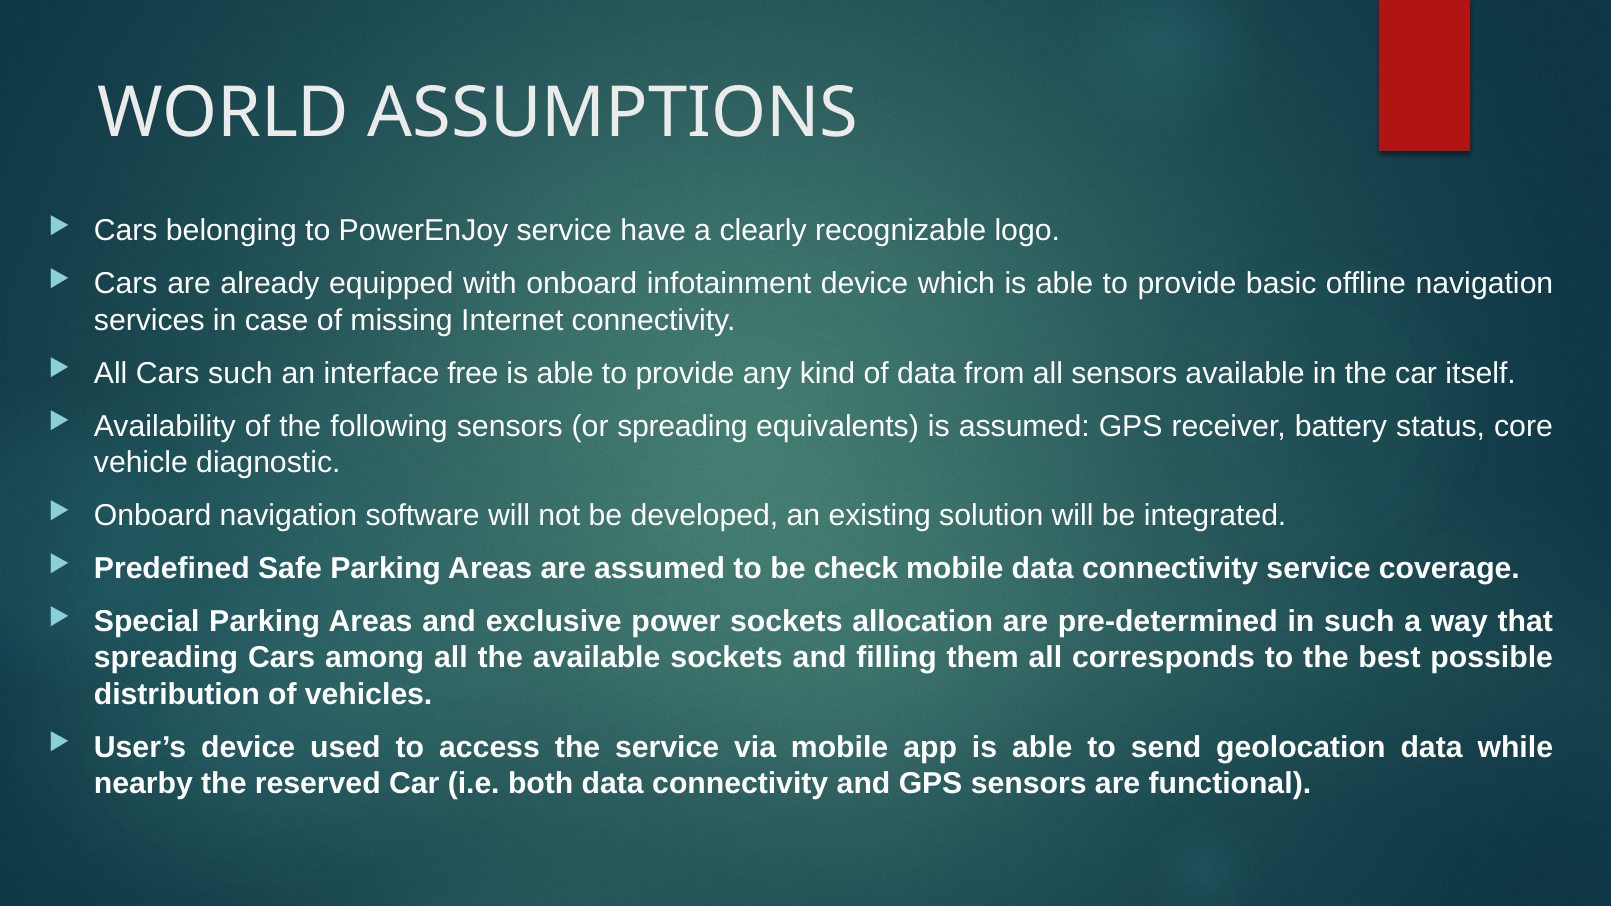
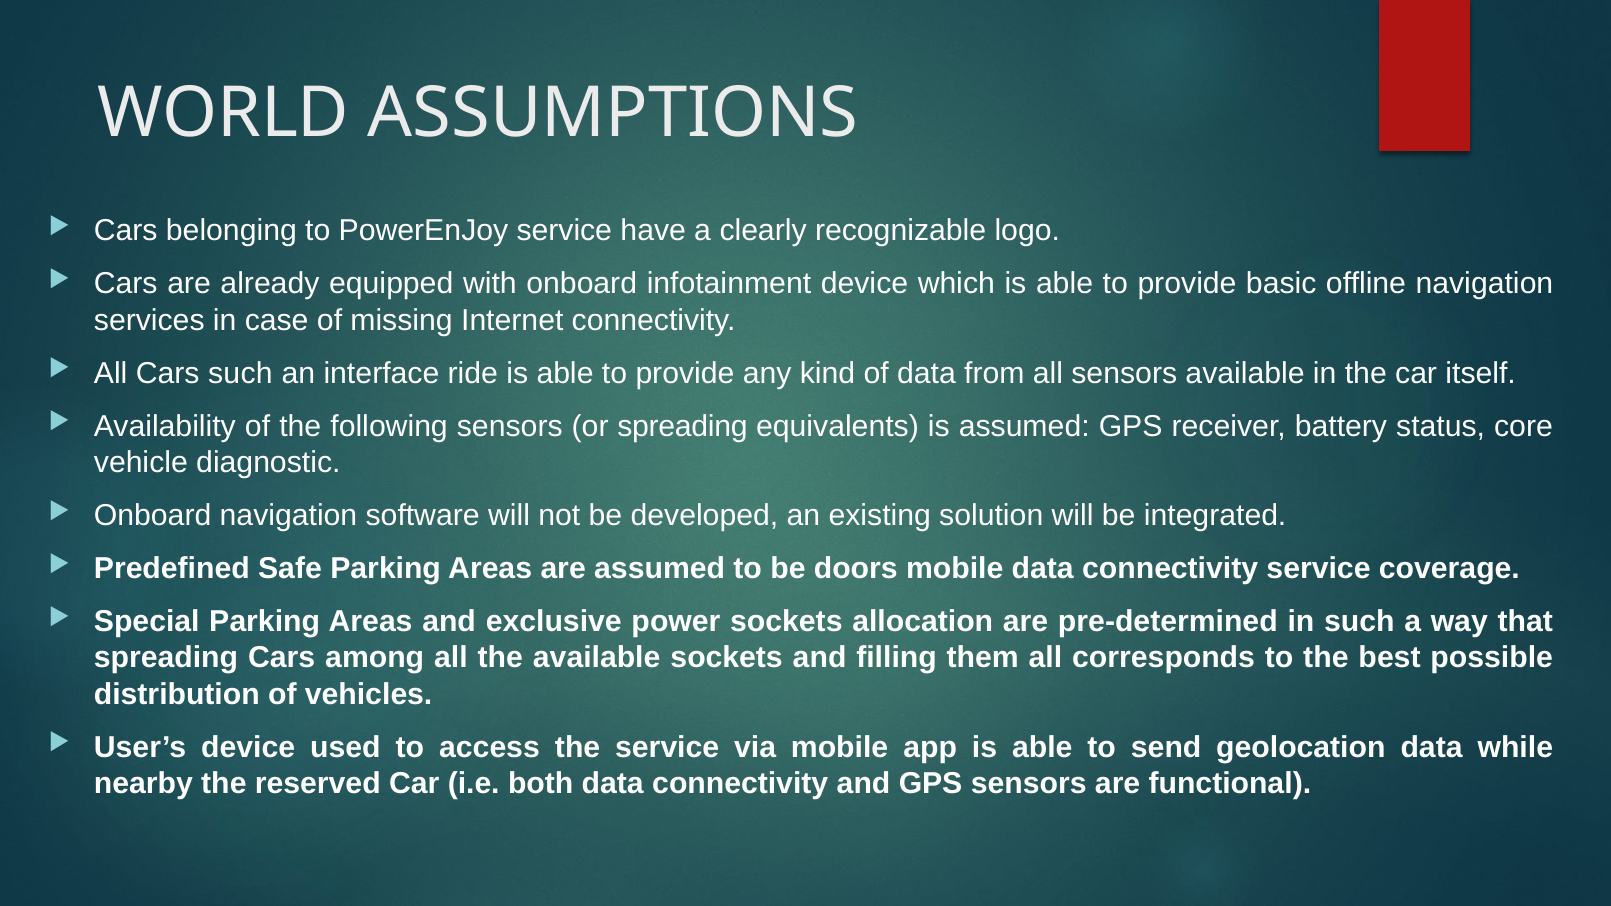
free: free -> ride (473, 373)
check: check -> doors (856, 569)
